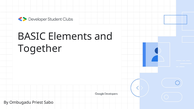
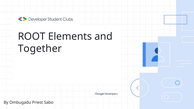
BASIC: BASIC -> ROOT (32, 36)
